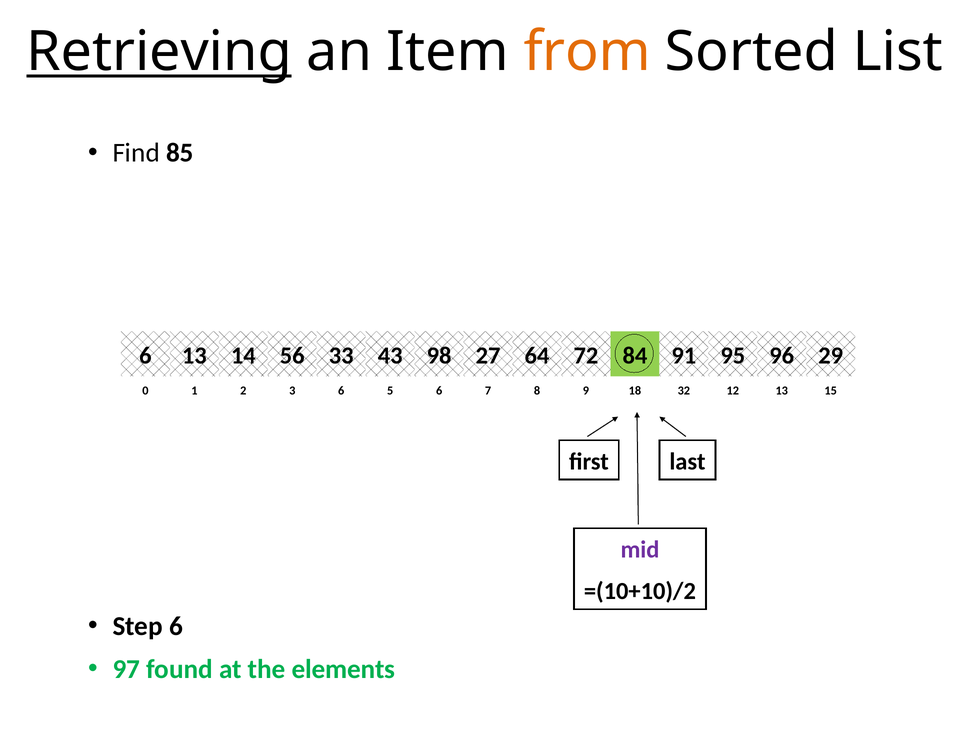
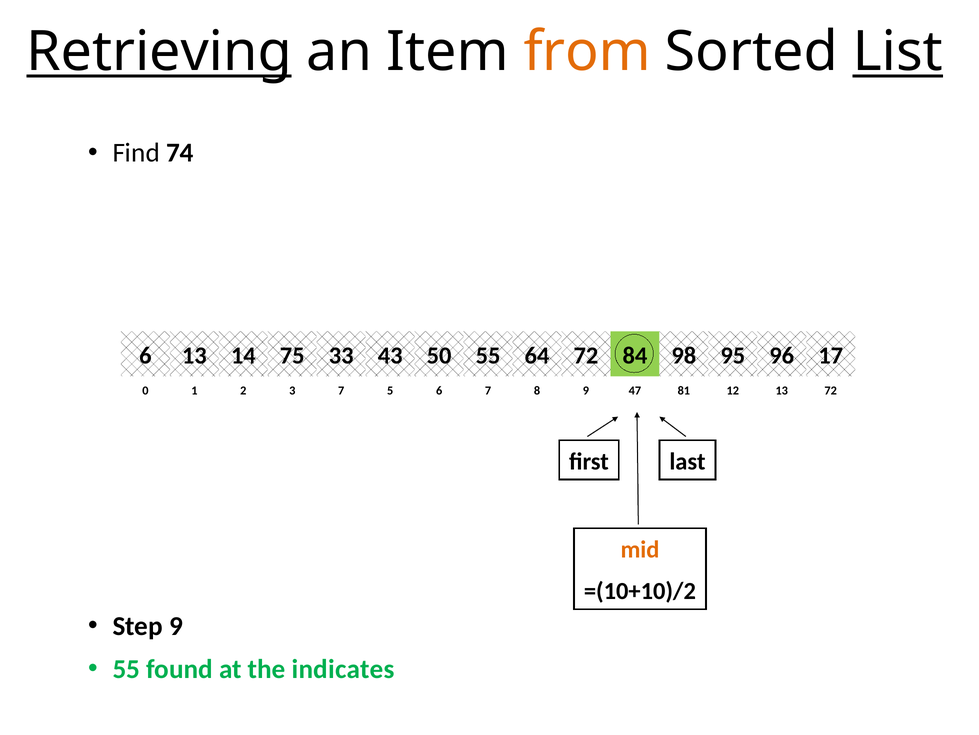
List underline: none -> present (898, 52)
85: 85 -> 74 (180, 153)
56: 56 -> 75 (292, 355)
98: 98 -> 50 (439, 355)
43 27: 27 -> 55 (488, 355)
91: 91 -> 98 (684, 355)
29: 29 -> 17 (831, 355)
3 6: 6 -> 7 (341, 390)
18: 18 -> 47 (635, 390)
32: 32 -> 81 (684, 390)
12 15: 15 -> 72 (831, 390)
mid colour: purple -> orange (640, 549)
Step 6: 6 -> 9 (176, 625)
97: 97 -> 55 (126, 668)
elements: elements -> indicates (343, 668)
